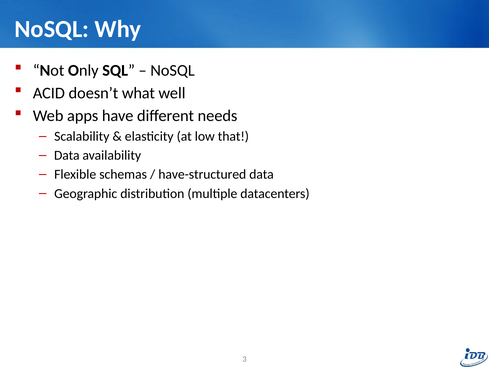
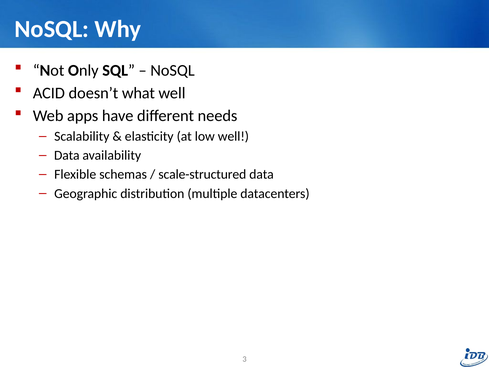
low that: that -> well (233, 136)
have-structured: have-structured -> scale-structured (202, 174)
